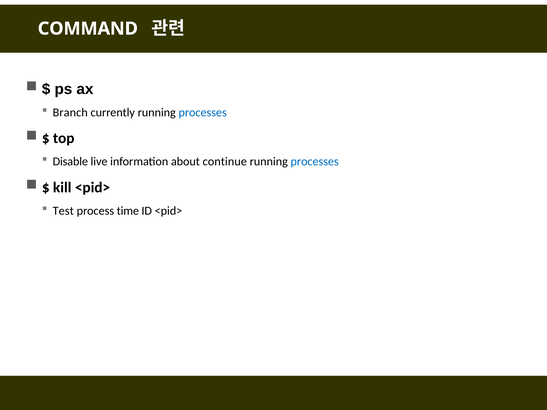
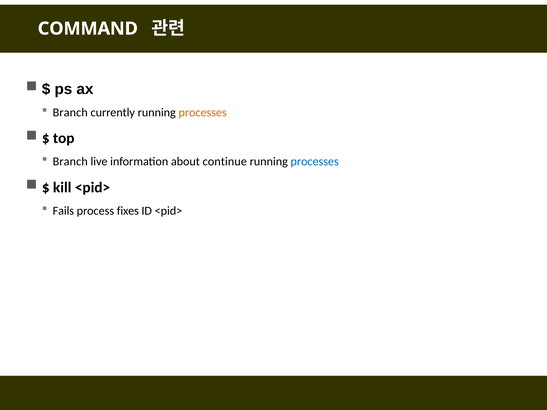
processes colour: blue -> orange (203, 113)
Disable: Disable -> Branch (70, 162)
Test: Test -> Fails (63, 211)
time: time -> fixes (128, 211)
